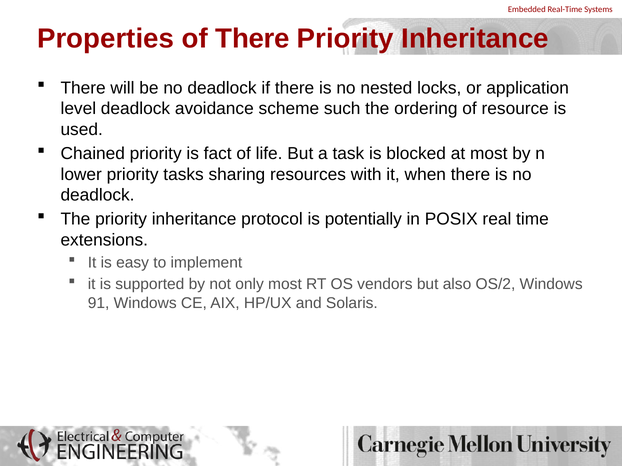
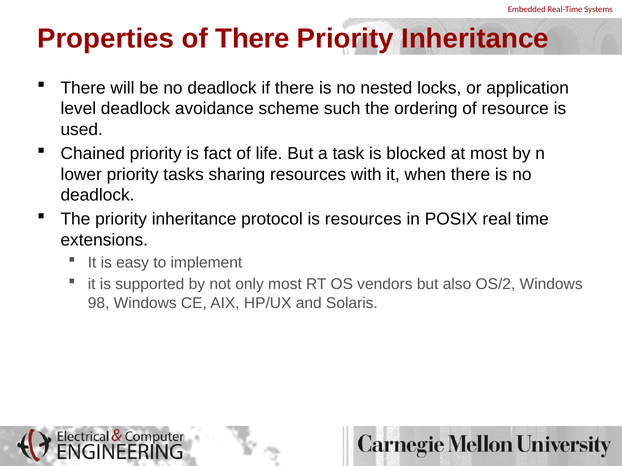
is potentially: potentially -> resources (363, 219)
91: 91 -> 98 (99, 303)
